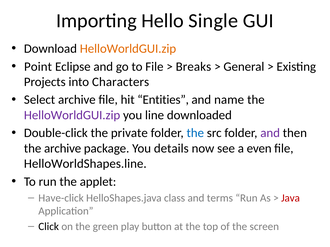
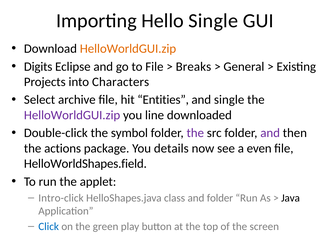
Point: Point -> Digits (38, 67)
and name: name -> single (229, 100)
private: private -> symbol (129, 133)
the colour: blue -> purple (195, 133)
the archive: archive -> actions (63, 149)
HelloWorldShapes.line: HelloWorldShapes.line -> HelloWorldShapes.field (85, 164)
Have-click: Have-click -> Intro-click (61, 198)
and terms: terms -> folder (220, 198)
Java colour: red -> black (291, 198)
Click colour: black -> blue (49, 227)
